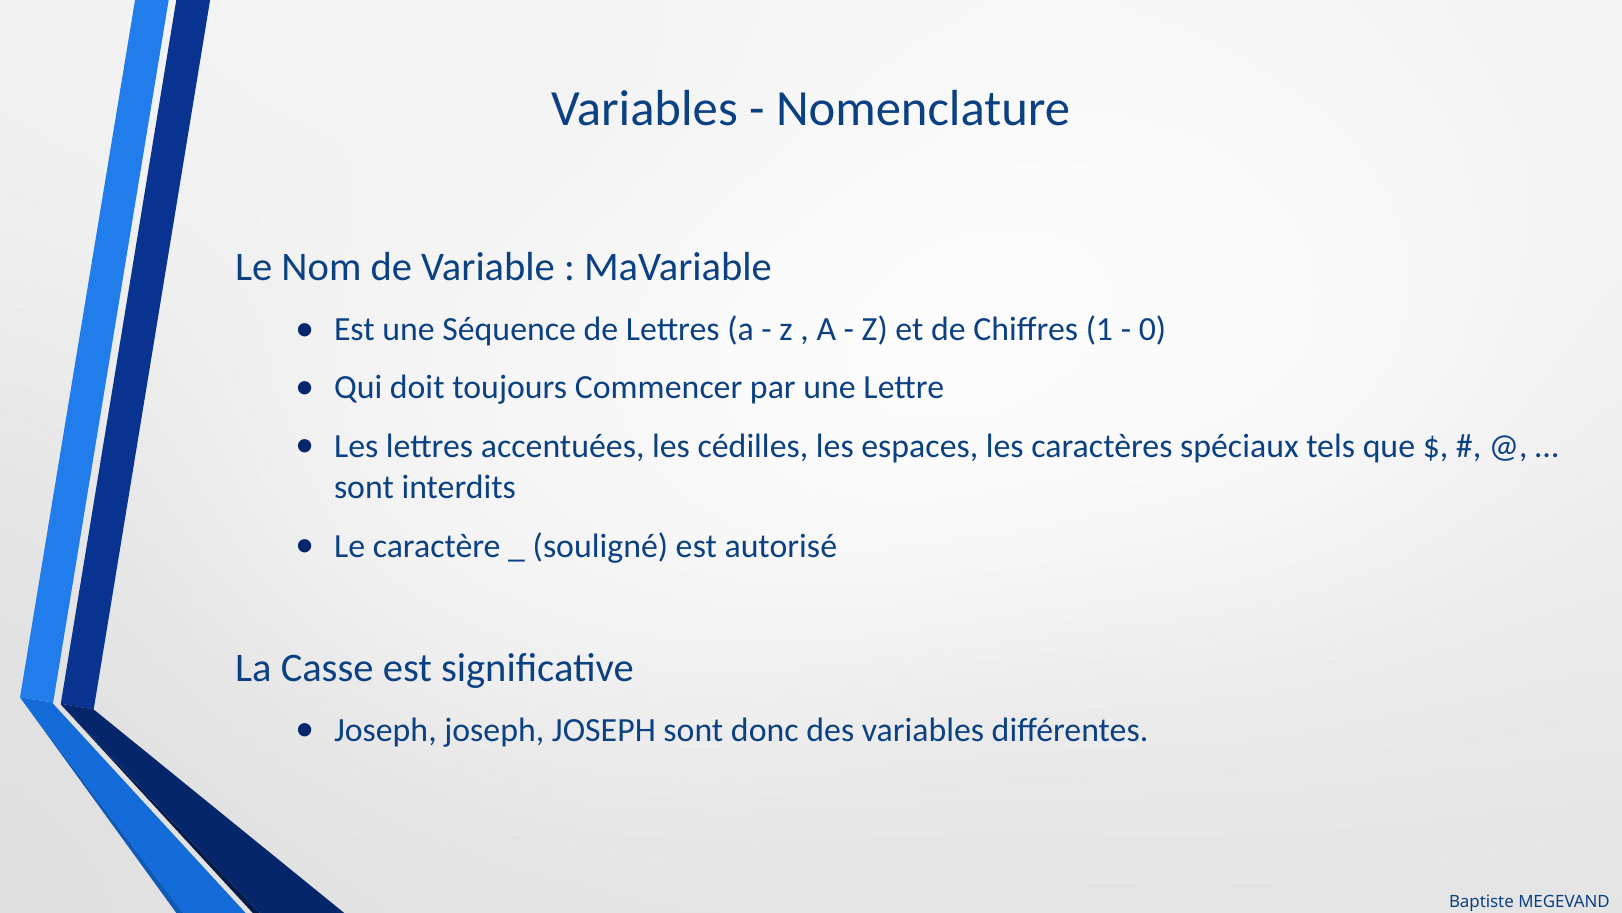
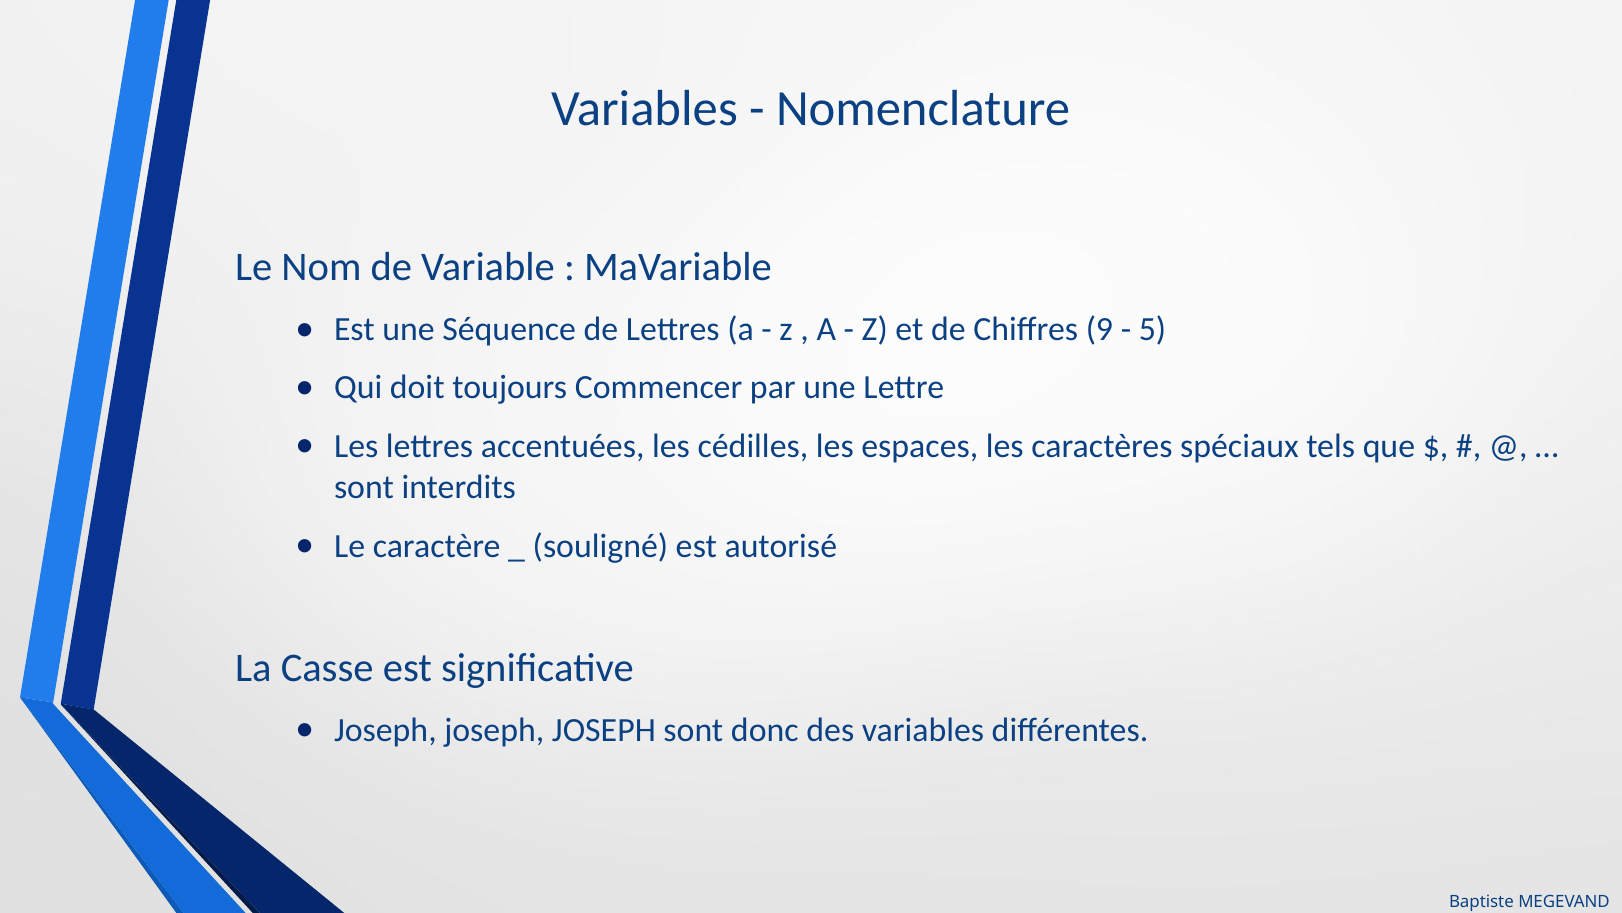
1: 1 -> 9 (1099, 329)
0: 0 -> 5 (1152, 329)
